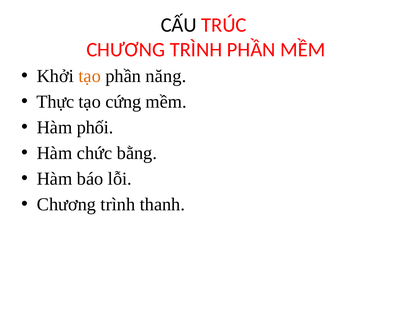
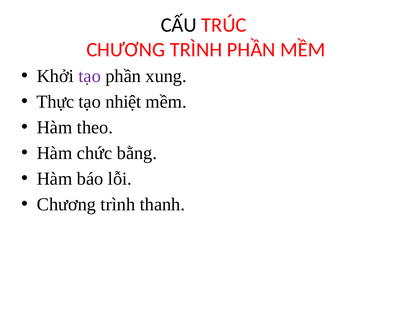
tạo colour: orange -> purple (90, 76)
năng: năng -> xung (166, 76)
cứng: cứng -> nhiệt (123, 102)
phối: phối -> theo (95, 127)
